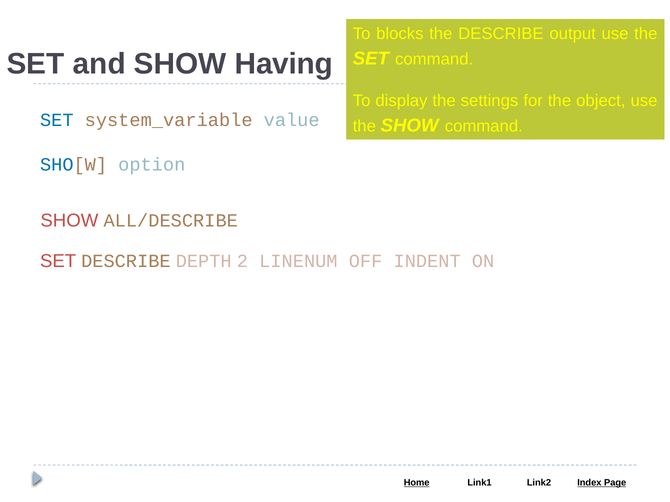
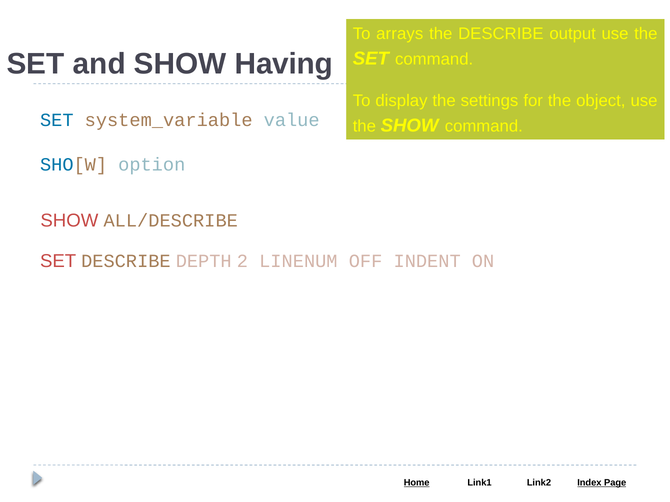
blocks: blocks -> arrays (400, 34)
